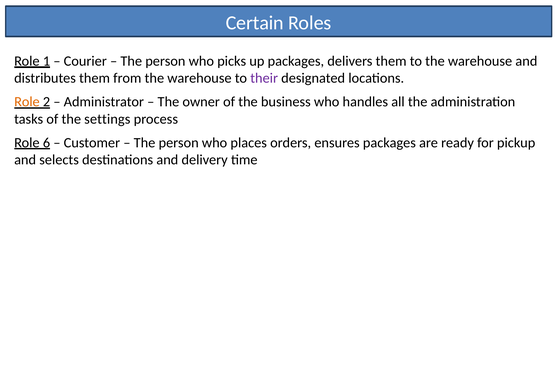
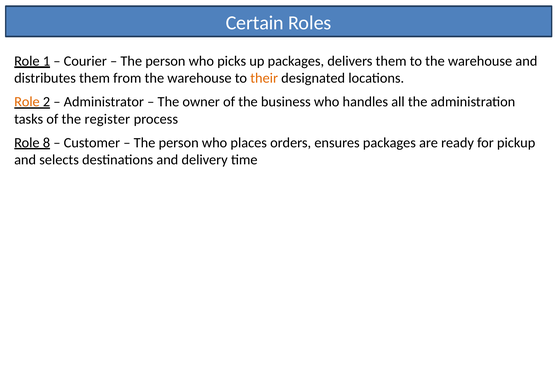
their colour: purple -> orange (264, 78)
settings: settings -> register (107, 119)
6: 6 -> 8 (46, 143)
